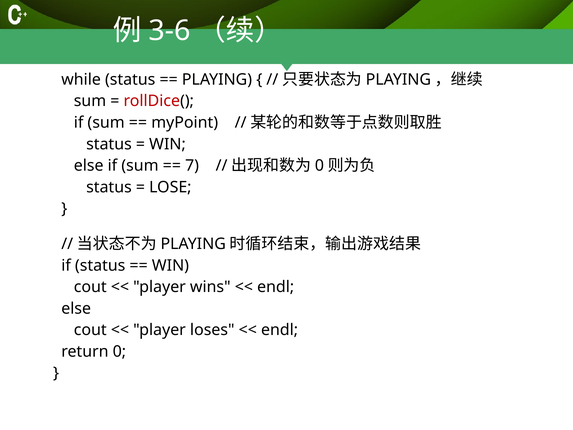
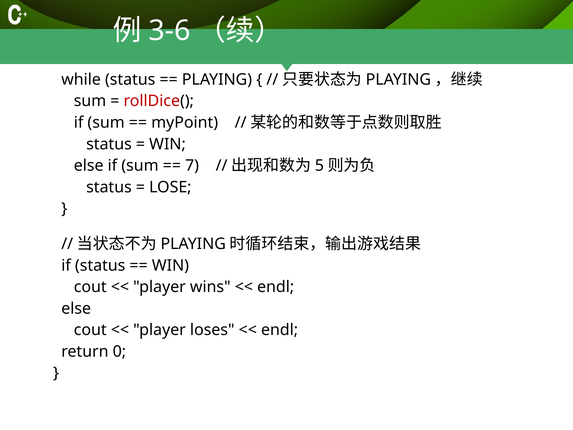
0: 0 -> 5 (319, 165)
